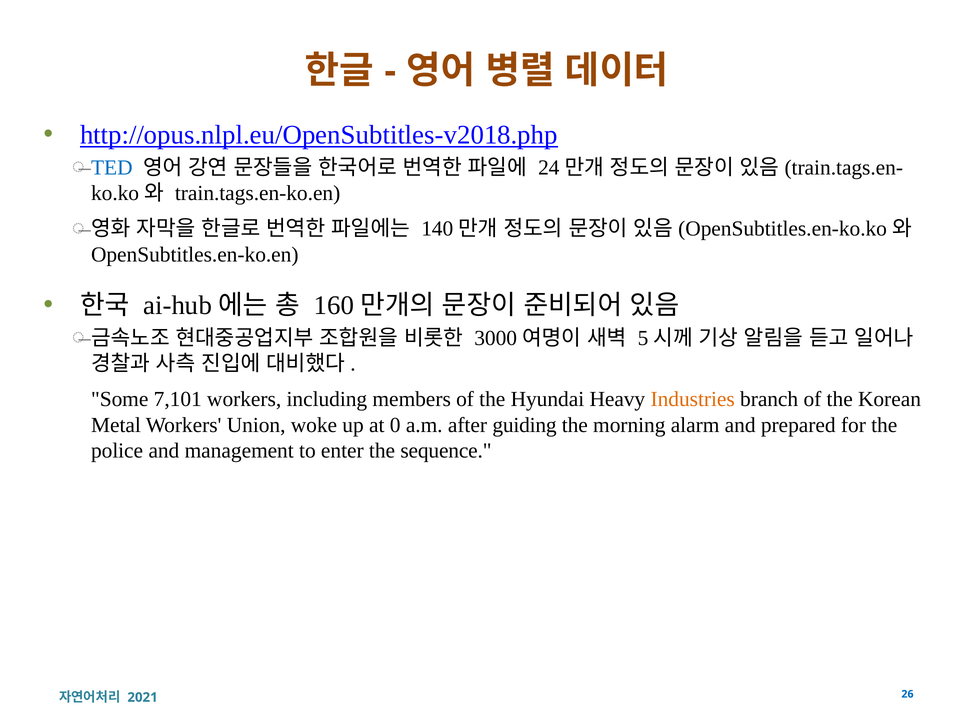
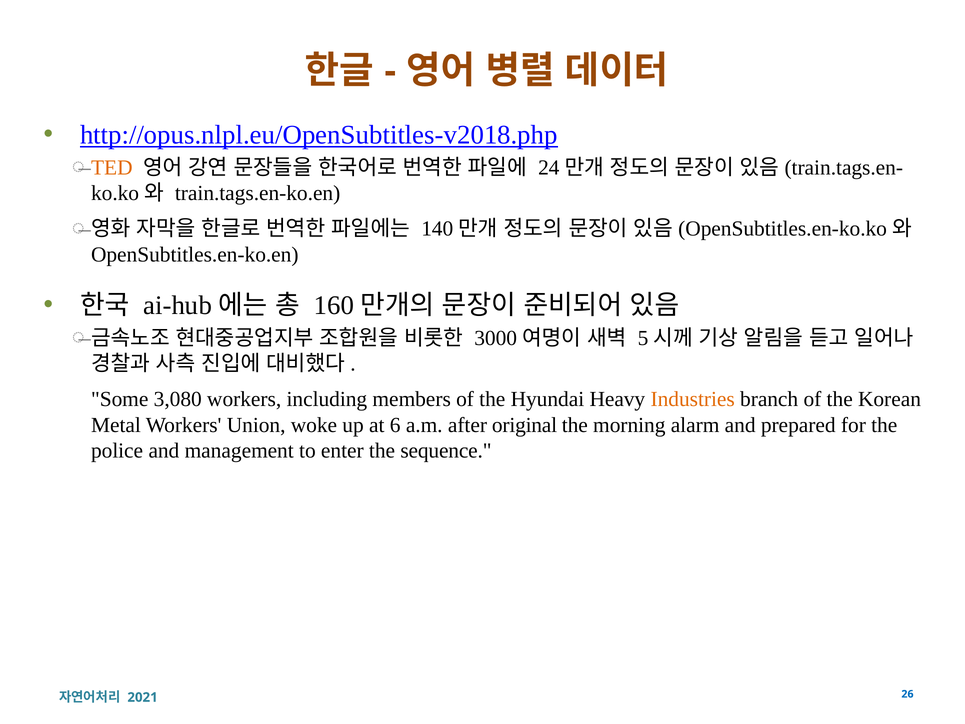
TED colour: blue -> orange (112, 168)
7,101: 7,101 -> 3,080 (178, 399)
0: 0 -> 6 (395, 425)
guiding: guiding -> original (525, 425)
